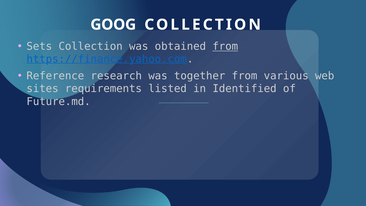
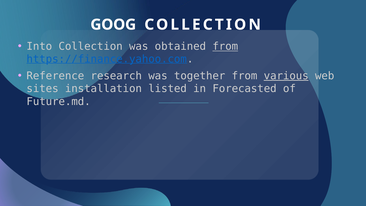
Sets: Sets -> Into (39, 46)
various underline: none -> present (286, 76)
requirements: requirements -> installation (103, 89)
Identified: Identified -> Forecasted (245, 89)
